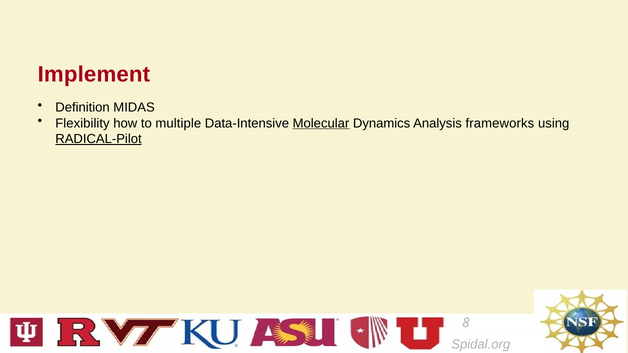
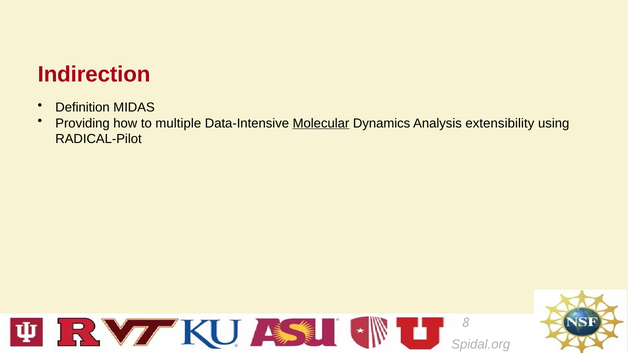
Implement: Implement -> Indirection (94, 74)
Flexibility: Flexibility -> Providing (83, 123)
frameworks: frameworks -> extensibility (500, 123)
RADICAL-Pilot underline: present -> none (99, 139)
